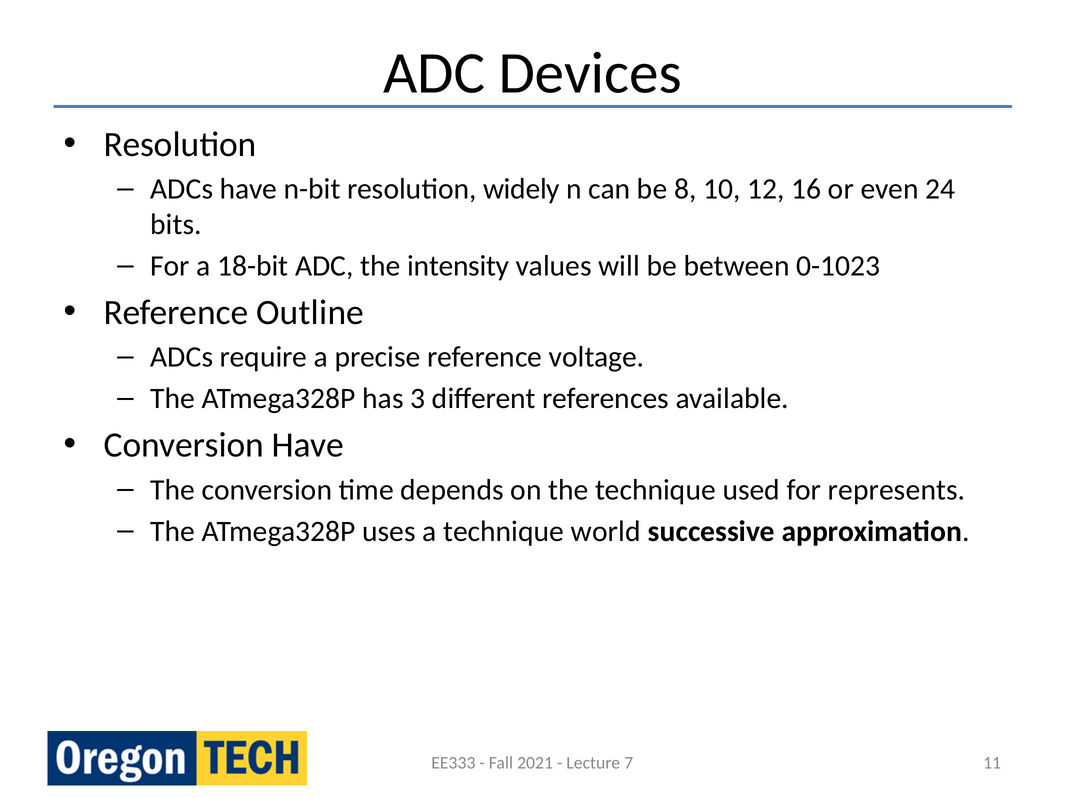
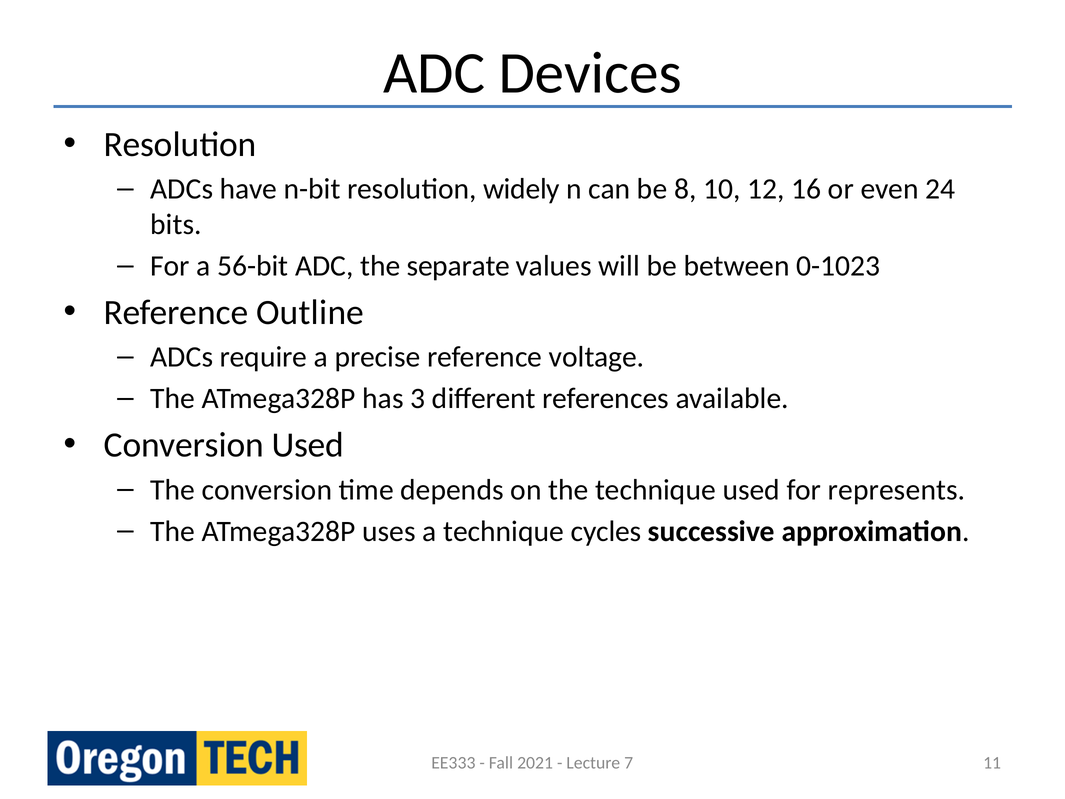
18-bit: 18-bit -> 56-bit (253, 266)
intensity: intensity -> separate (458, 266)
Conversion Have: Have -> Used (308, 445)
world: world -> cycles (606, 531)
